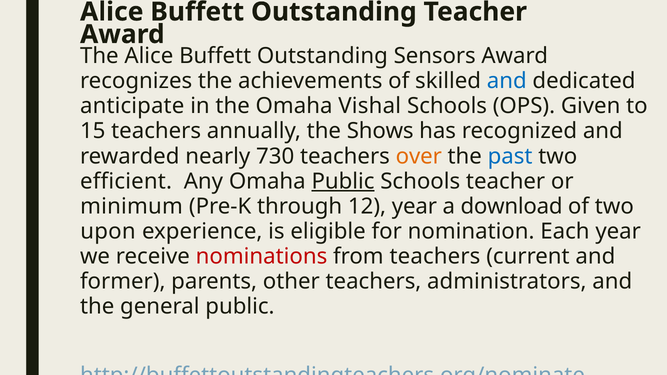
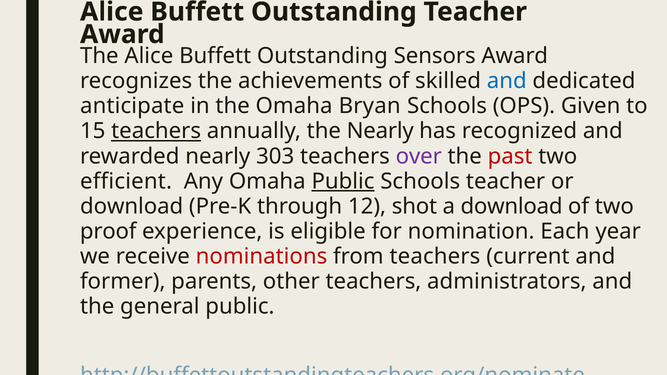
Vishal: Vishal -> Bryan (370, 106)
teachers underline: none -> present (156, 131)
the Shows: Shows -> Nearly (380, 131)
730: 730 -> 303 (275, 156)
over colour: orange -> purple (419, 156)
past colour: blue -> red (510, 156)
minimum: minimum -> download (132, 206)
12 year: year -> shot (414, 206)
upon: upon -> proof (108, 232)
